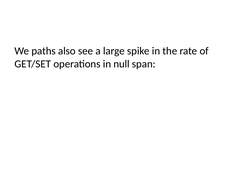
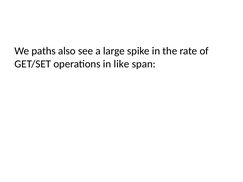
null: null -> like (121, 64)
